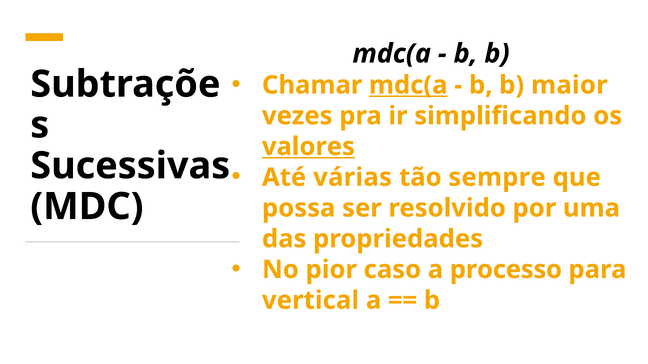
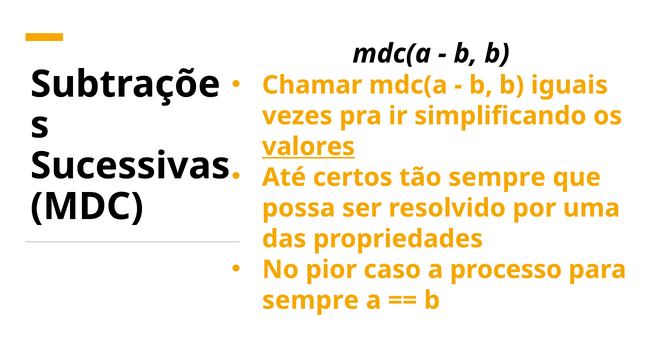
mdc(a underline: present -> none (408, 85)
maior: maior -> iguais (569, 85)
várias: várias -> certos (353, 178)
vertical: vertical -> sempre (310, 301)
